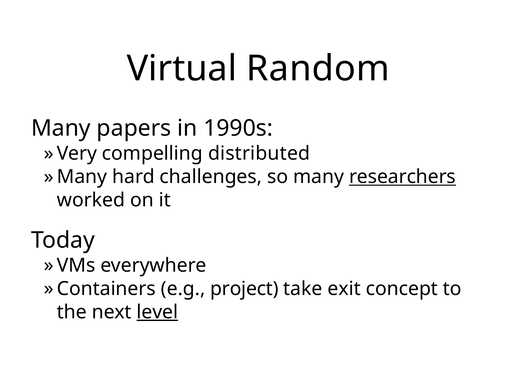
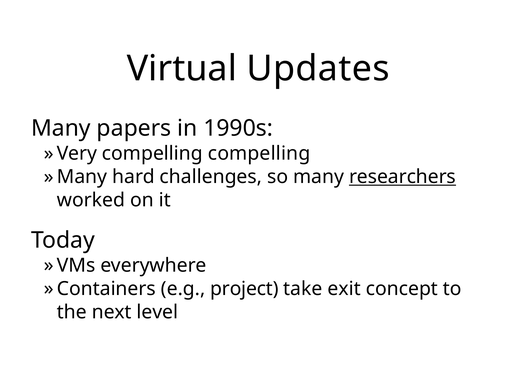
Random: Random -> Updates (318, 69)
compelling distributed: distributed -> compelling (259, 153)
level underline: present -> none (157, 312)
